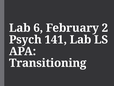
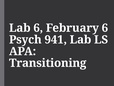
February 2: 2 -> 6 (105, 28)
141: 141 -> 941 (56, 39)
